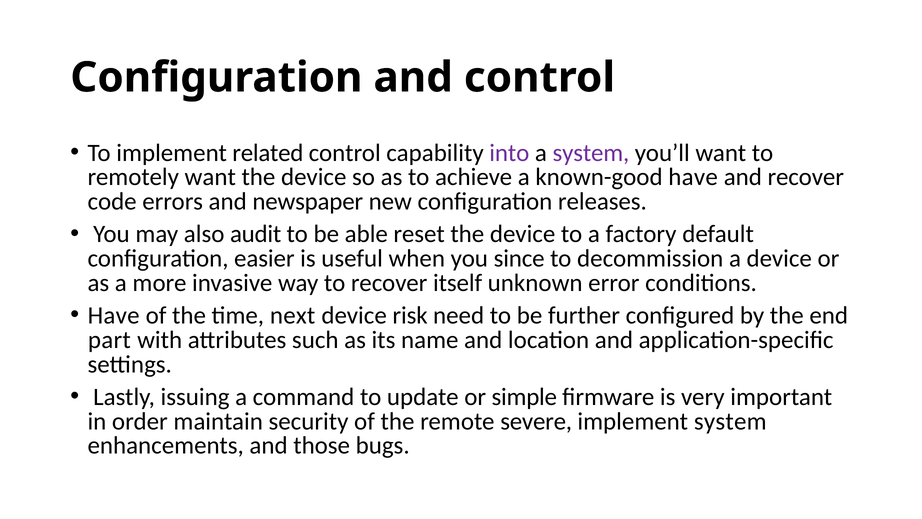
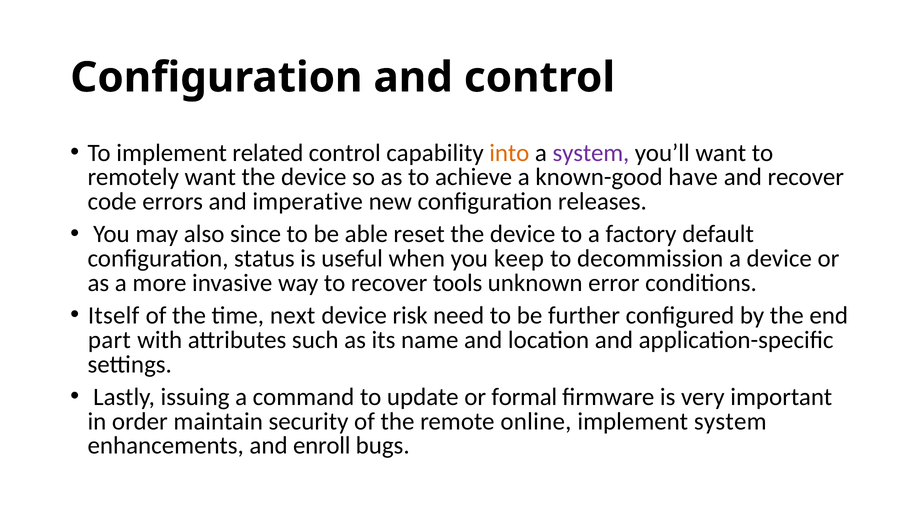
into colour: purple -> orange (509, 153)
newspaper: newspaper -> imperative (308, 201)
audit: audit -> since (256, 234)
easier: easier -> status (264, 258)
since: since -> keep (519, 258)
itself: itself -> tools (458, 283)
Have: Have -> Itself (114, 315)
simple: simple -> formal (524, 397)
severe: severe -> online (536, 421)
those: those -> enroll (322, 445)
